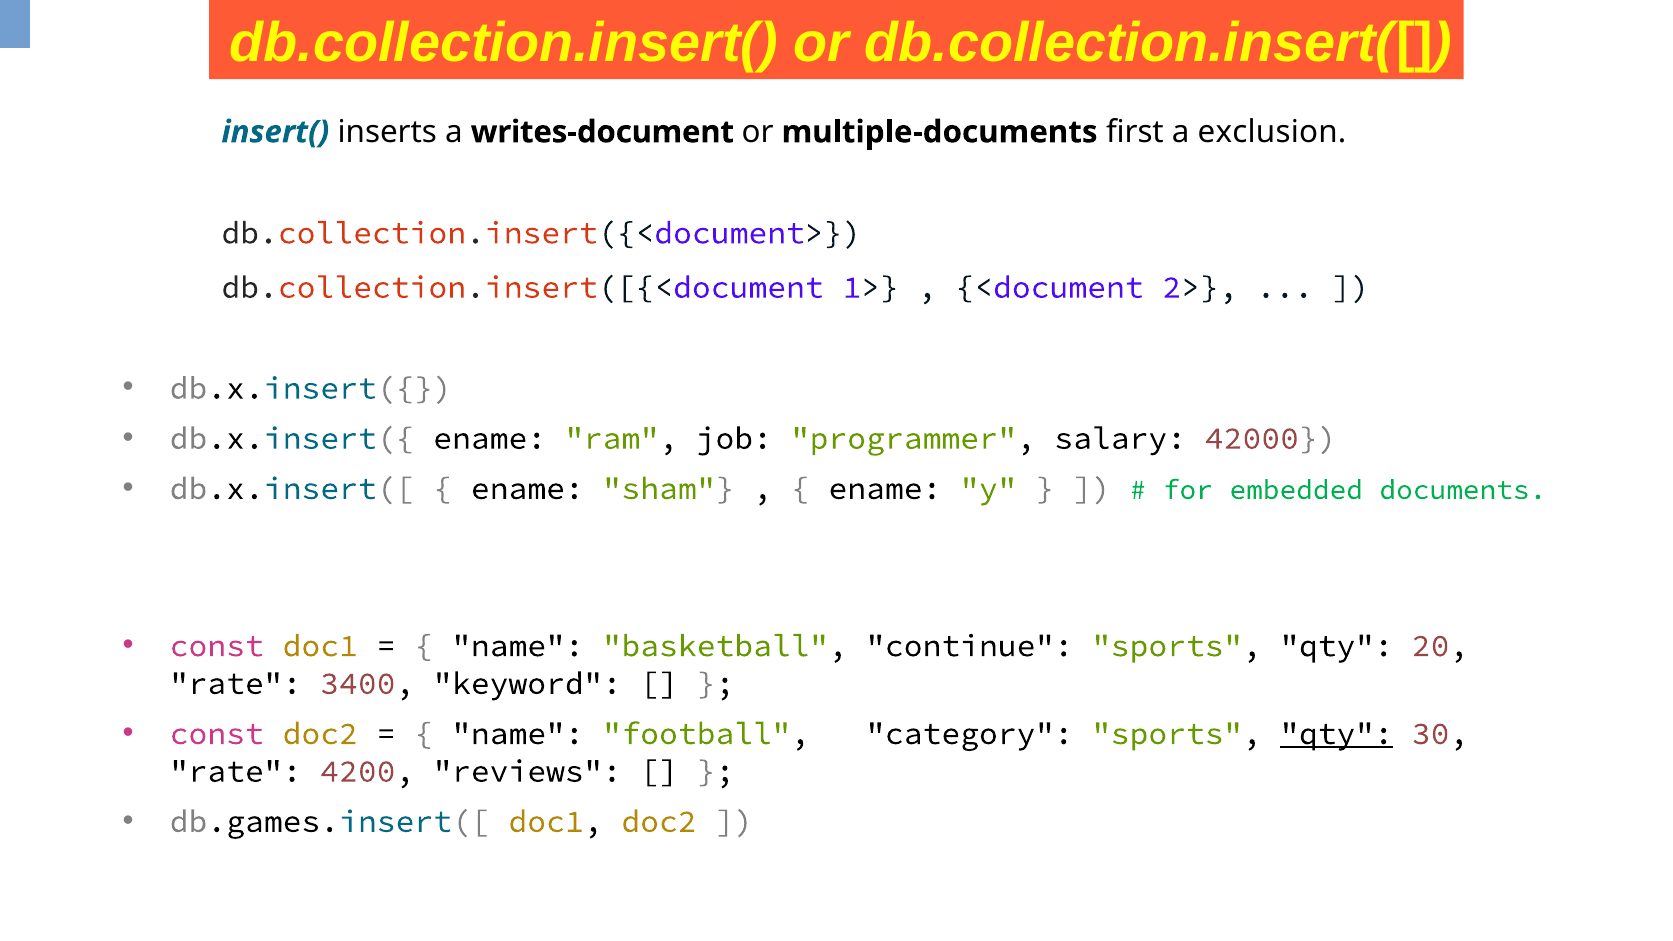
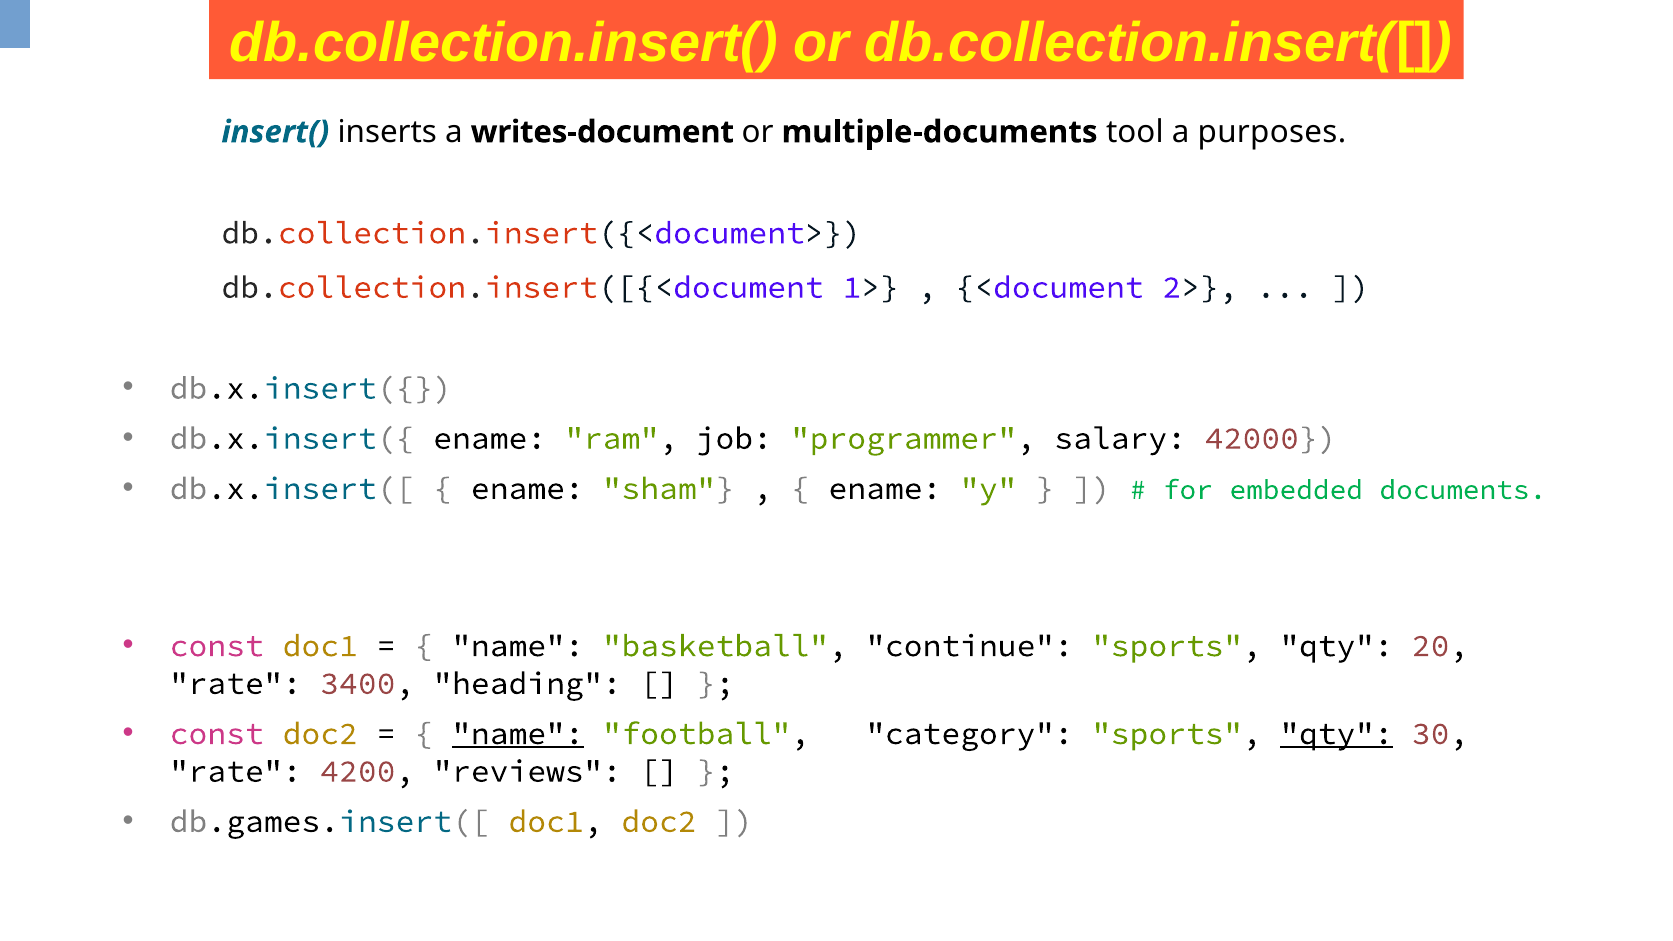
first: first -> tool (1135, 132)
exclusion: exclusion -> purposes (1272, 132)
keyword: keyword -> heading (527, 684)
name underline: none -> present (518, 734)
